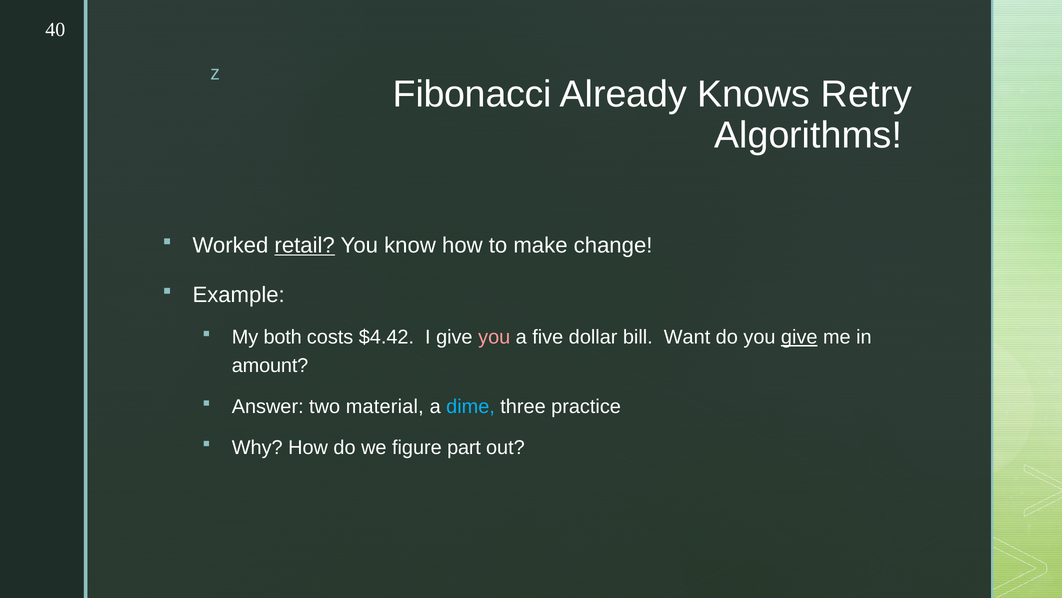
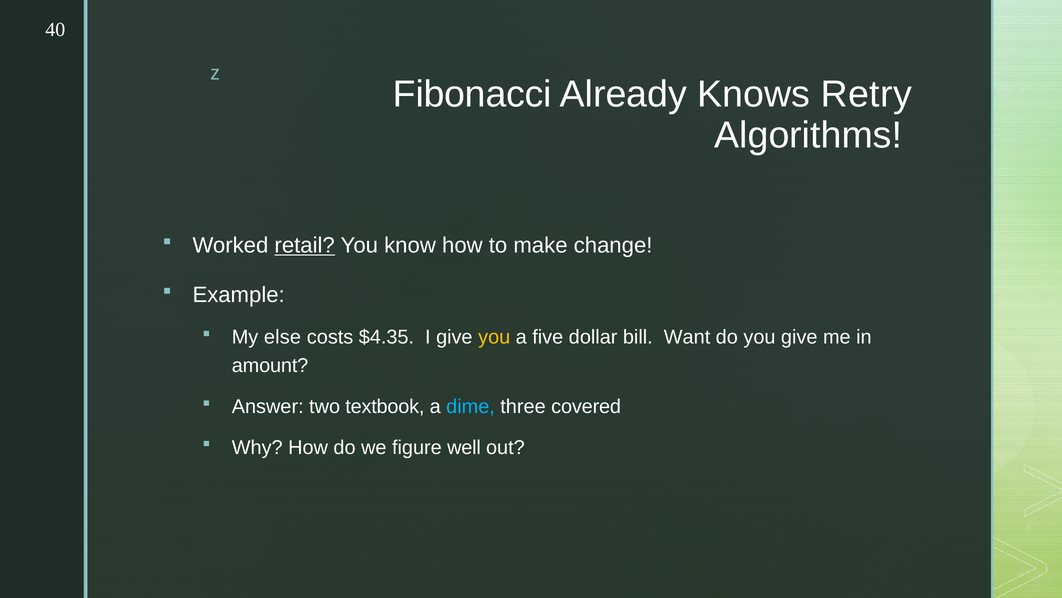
both: both -> else (282, 337)
$4.42: $4.42 -> $4.35 (386, 337)
you colour: pink -> yellow (494, 337)
give underline: present -> none (799, 337)
material: material -> textbook (385, 406)
practice: practice -> covered (586, 406)
part: part -> well (464, 447)
